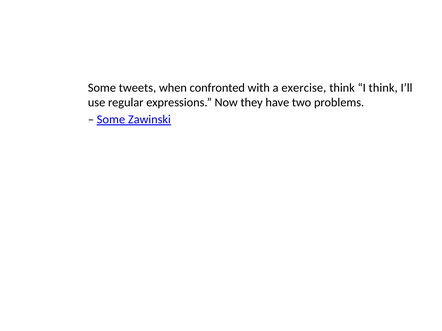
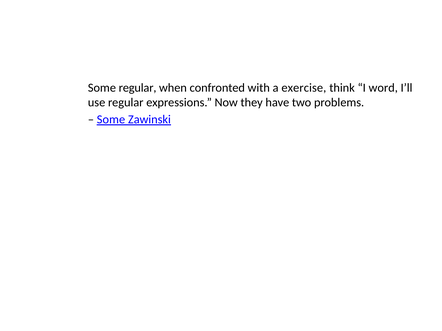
Some tweets: tweets -> regular (138, 88)
I think: think -> word (383, 88)
